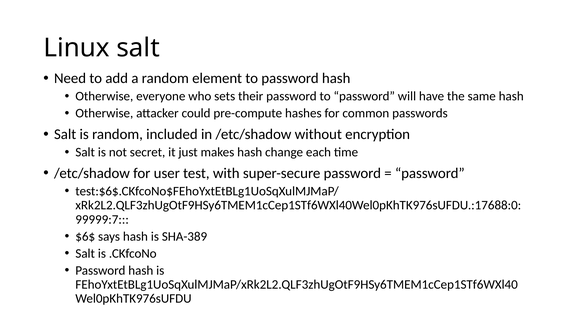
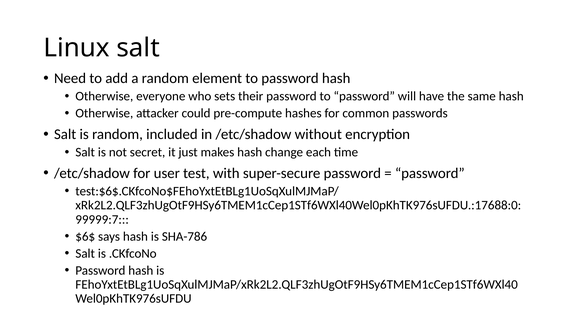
SHA-389: SHA-389 -> SHA-786 (184, 236)
